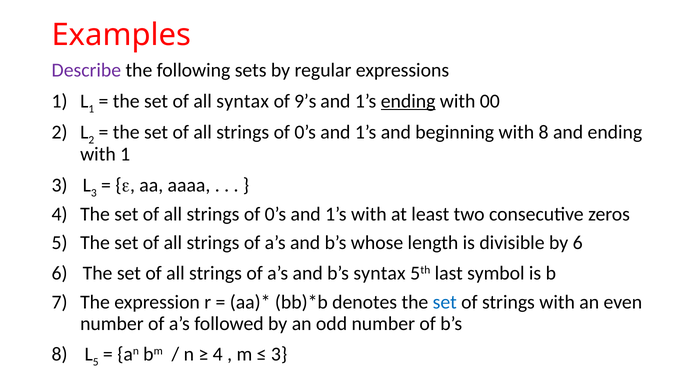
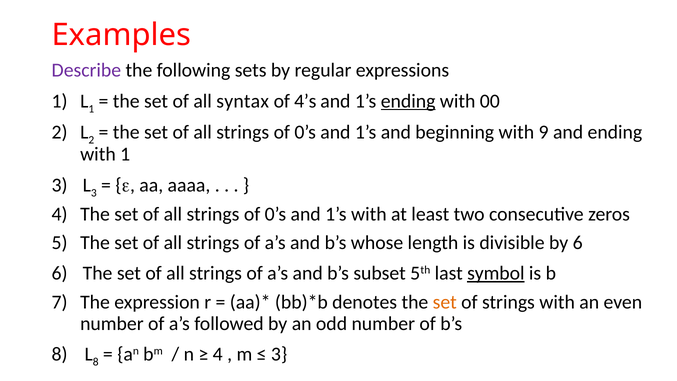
9’s: 9’s -> 4’s (305, 101)
with 8: 8 -> 9 (544, 132)
b’s syntax: syntax -> subset (380, 273)
symbol underline: none -> present (496, 273)
set colour: blue -> orange (445, 302)
5: 5 -> 8 (96, 362)
